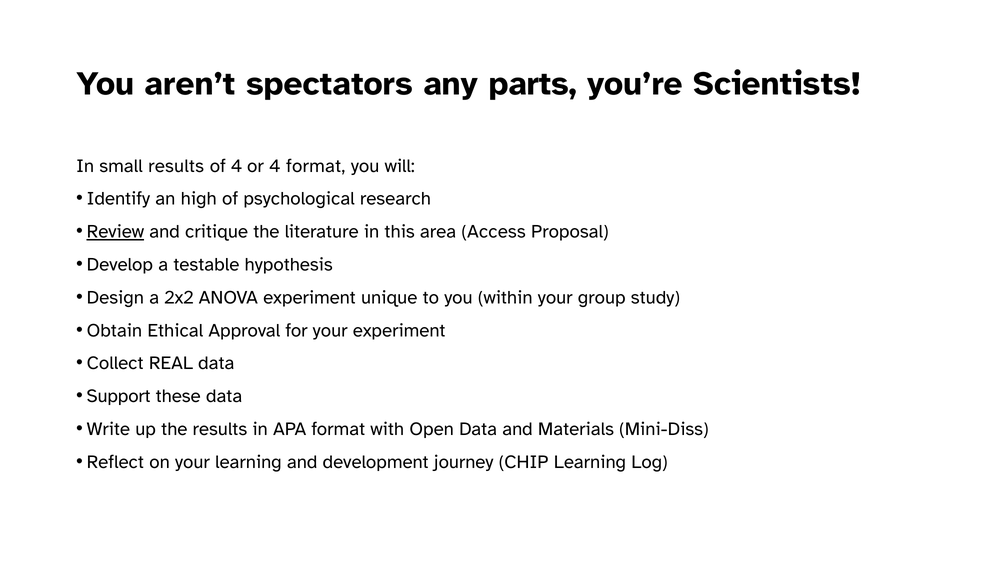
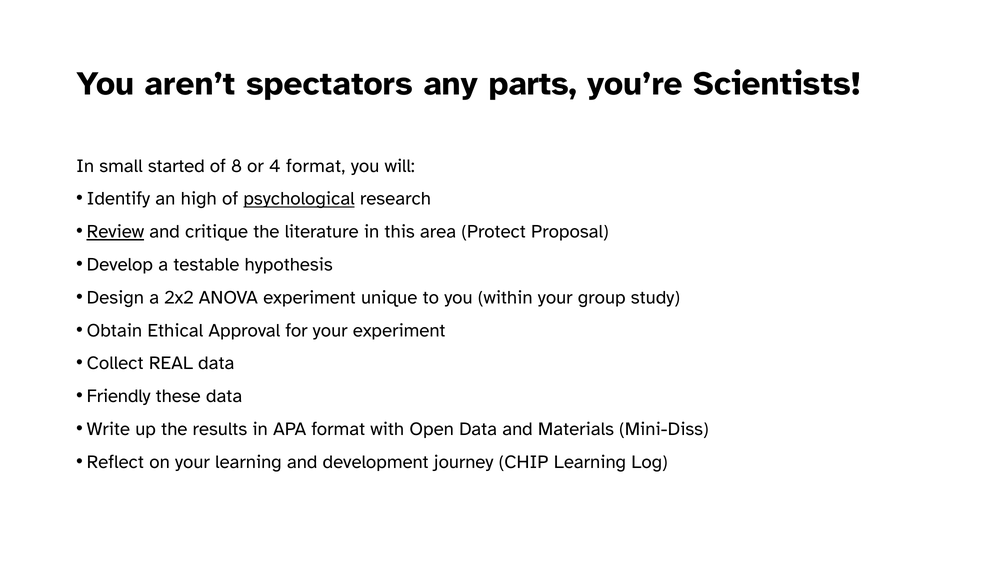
small results: results -> started (176, 166)
of 4: 4 -> 8 (237, 166)
psychological underline: none -> present (299, 199)
Access: Access -> Protect (494, 232)
Support: Support -> Friendly (119, 396)
